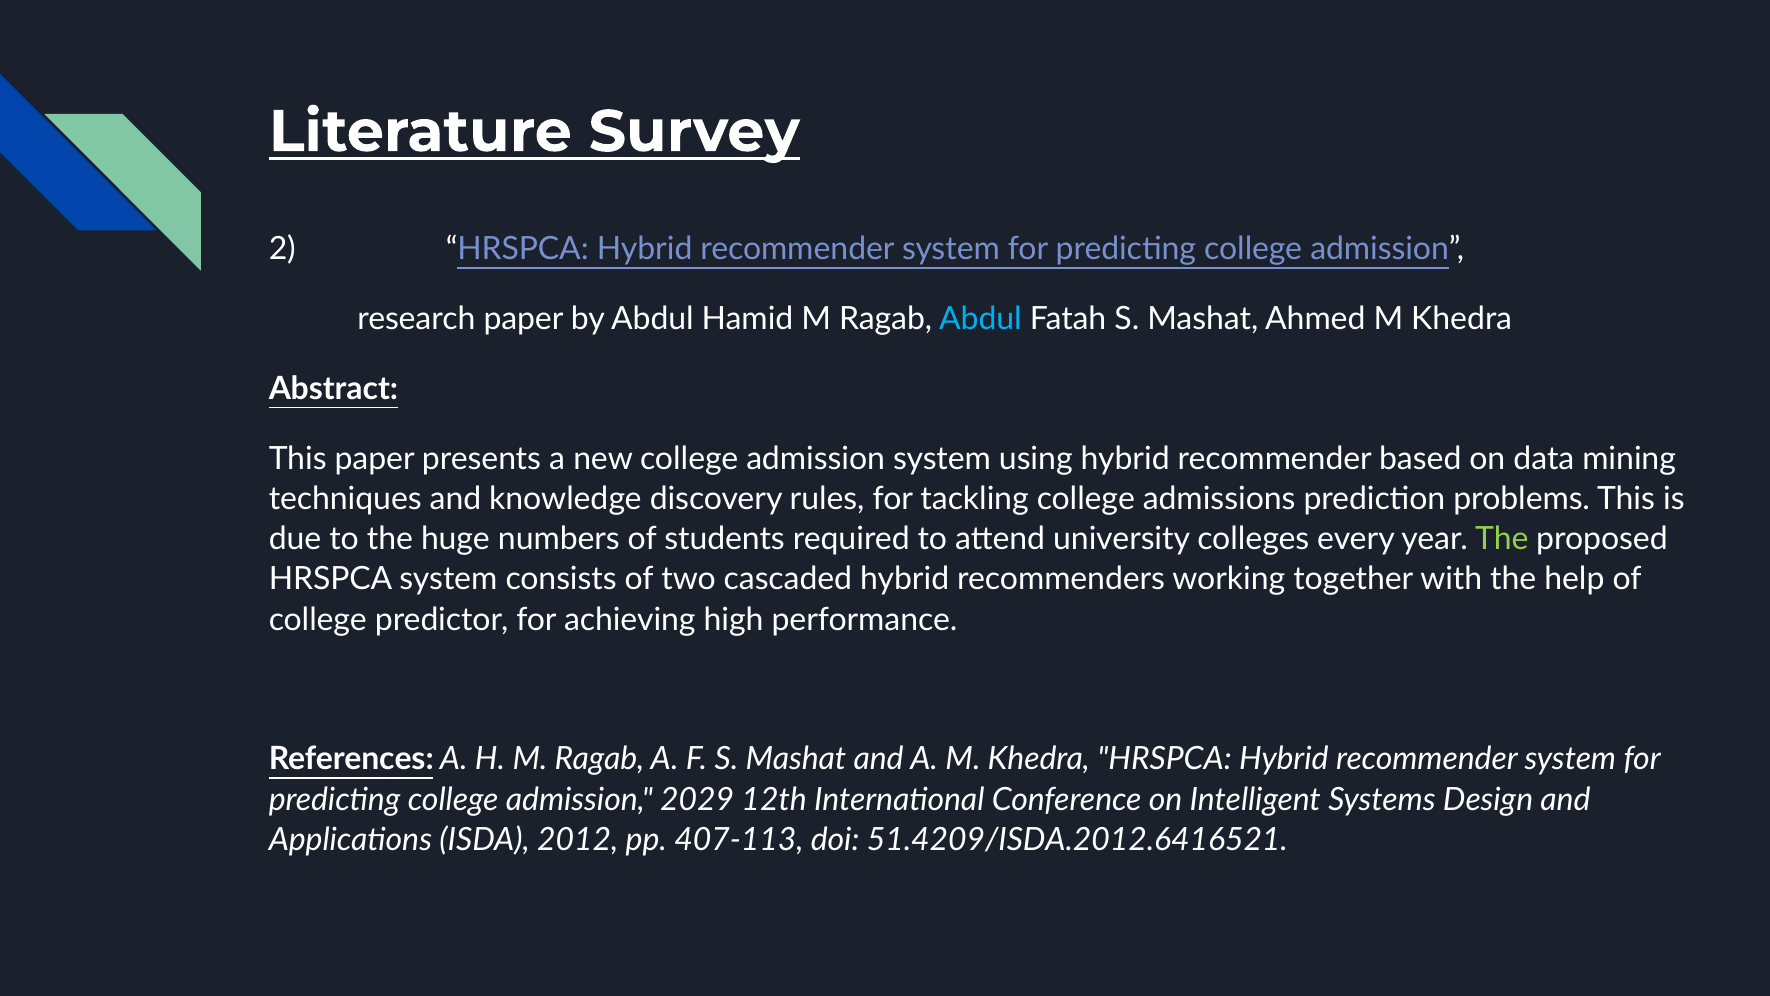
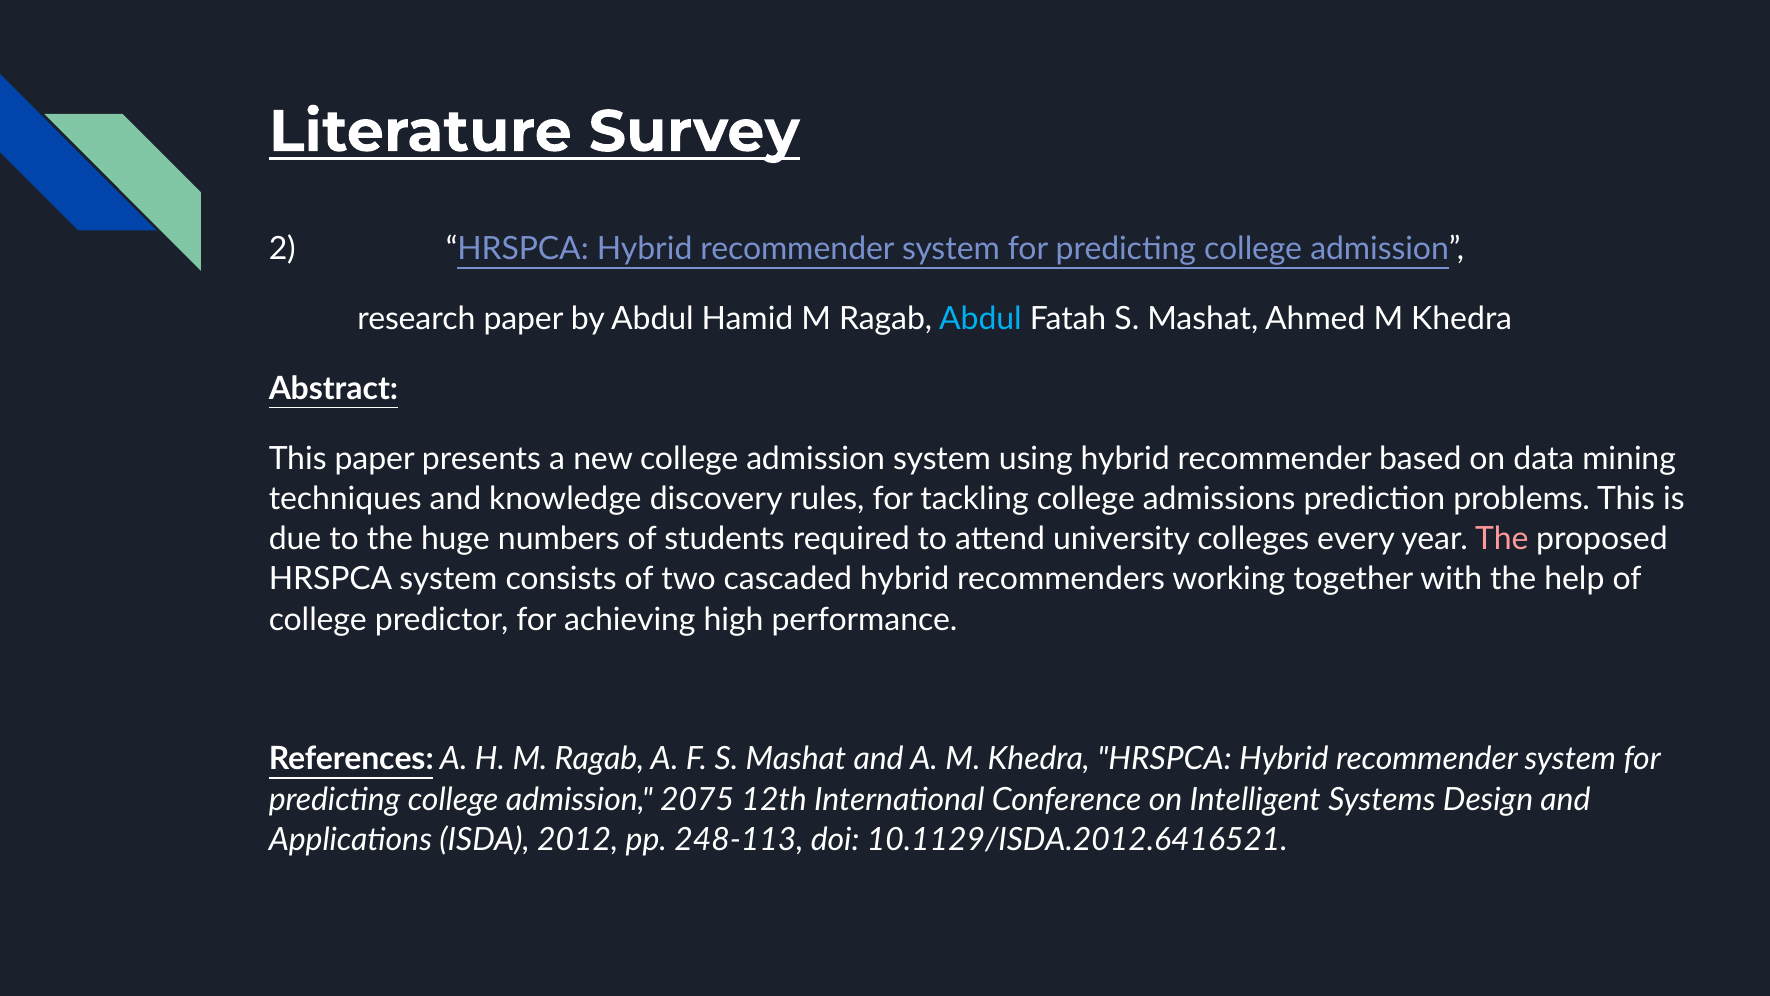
The colour: light green -> pink (1502, 539)
2029: 2029 -> 2075 (697, 799)
407-113: 407-113 -> 248-113 (739, 840)
51.4209/ISDA.2012.6416521: 51.4209/ISDA.2012.6416521 -> 10.1129/ISDA.2012.6416521 (1077, 840)
